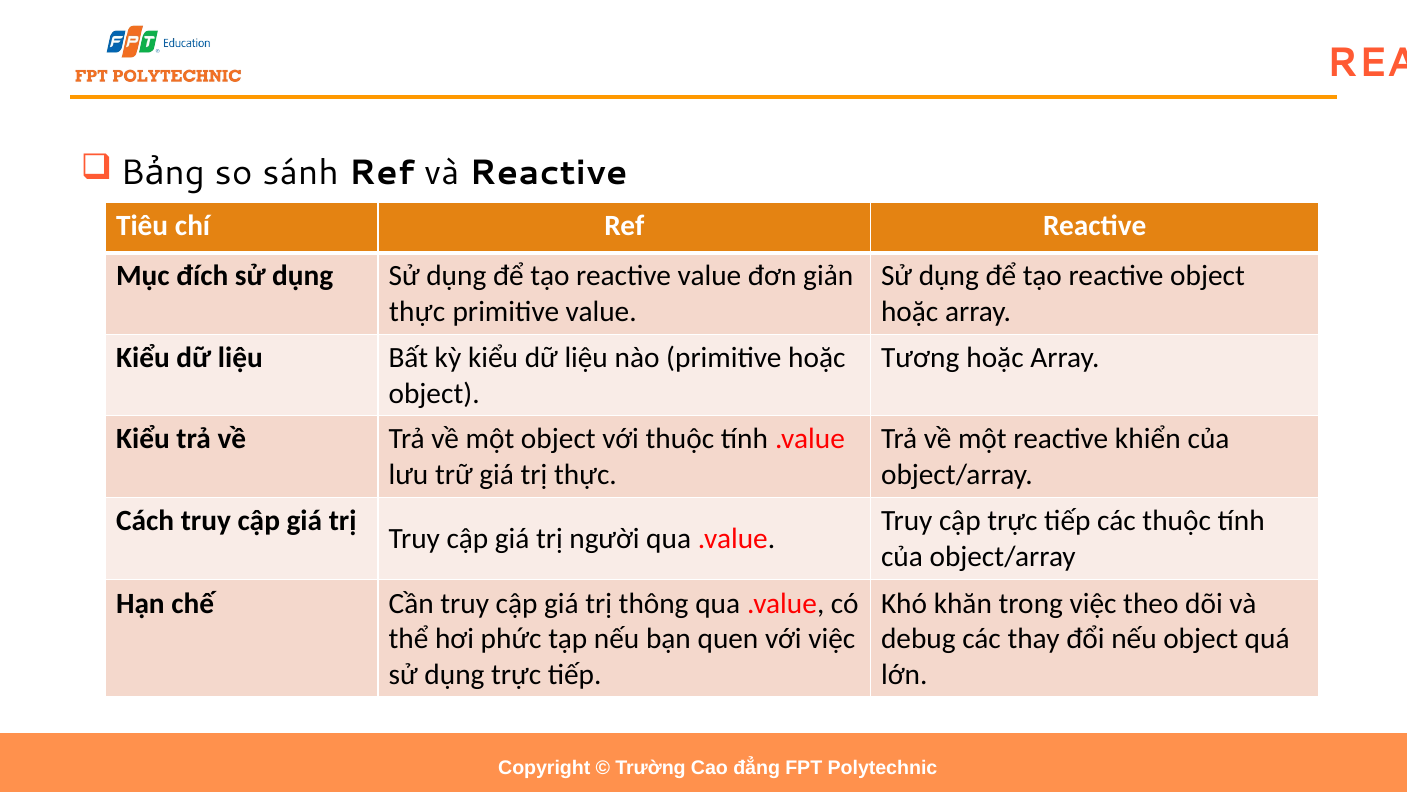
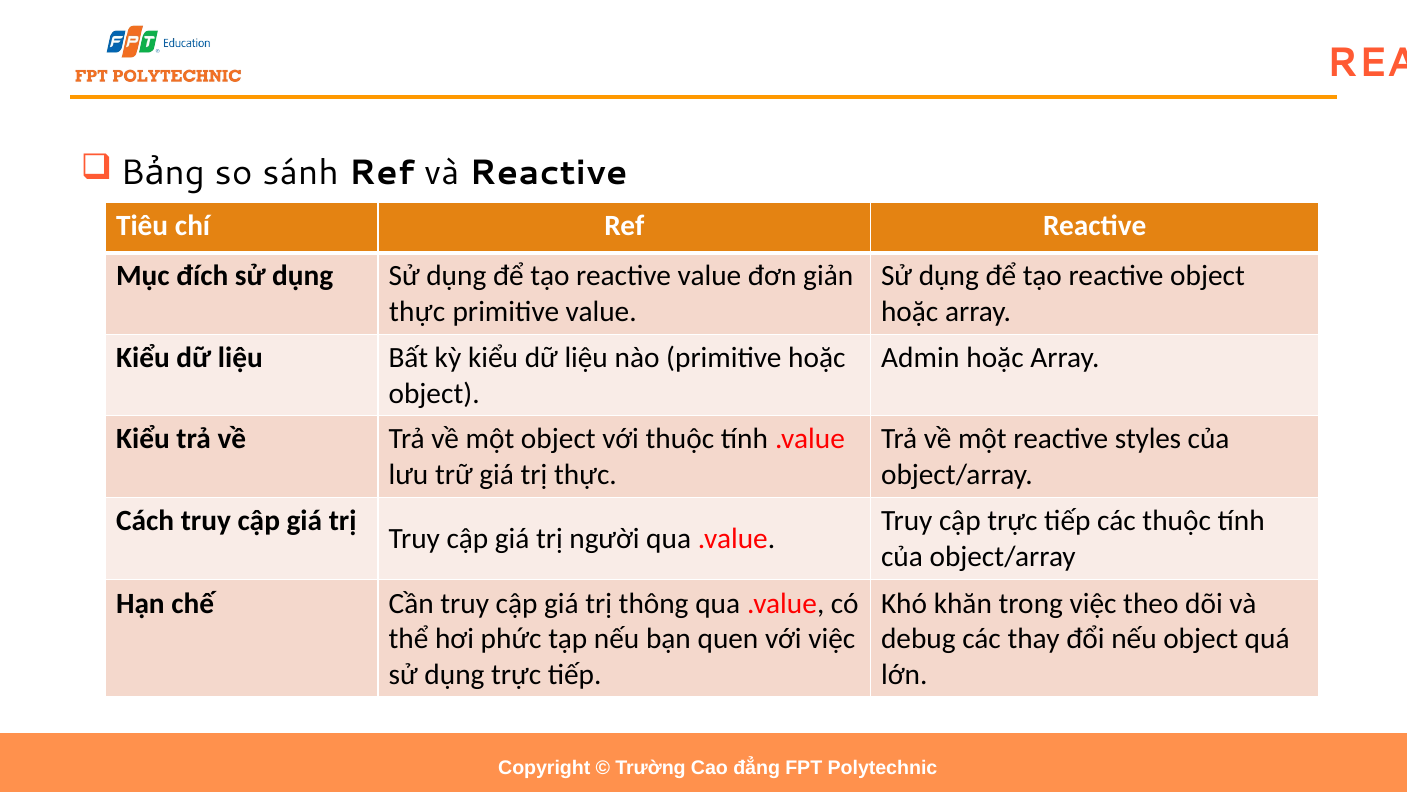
Tương: Tương -> Admin (920, 358)
khiển: khiển -> styles (1148, 439)
